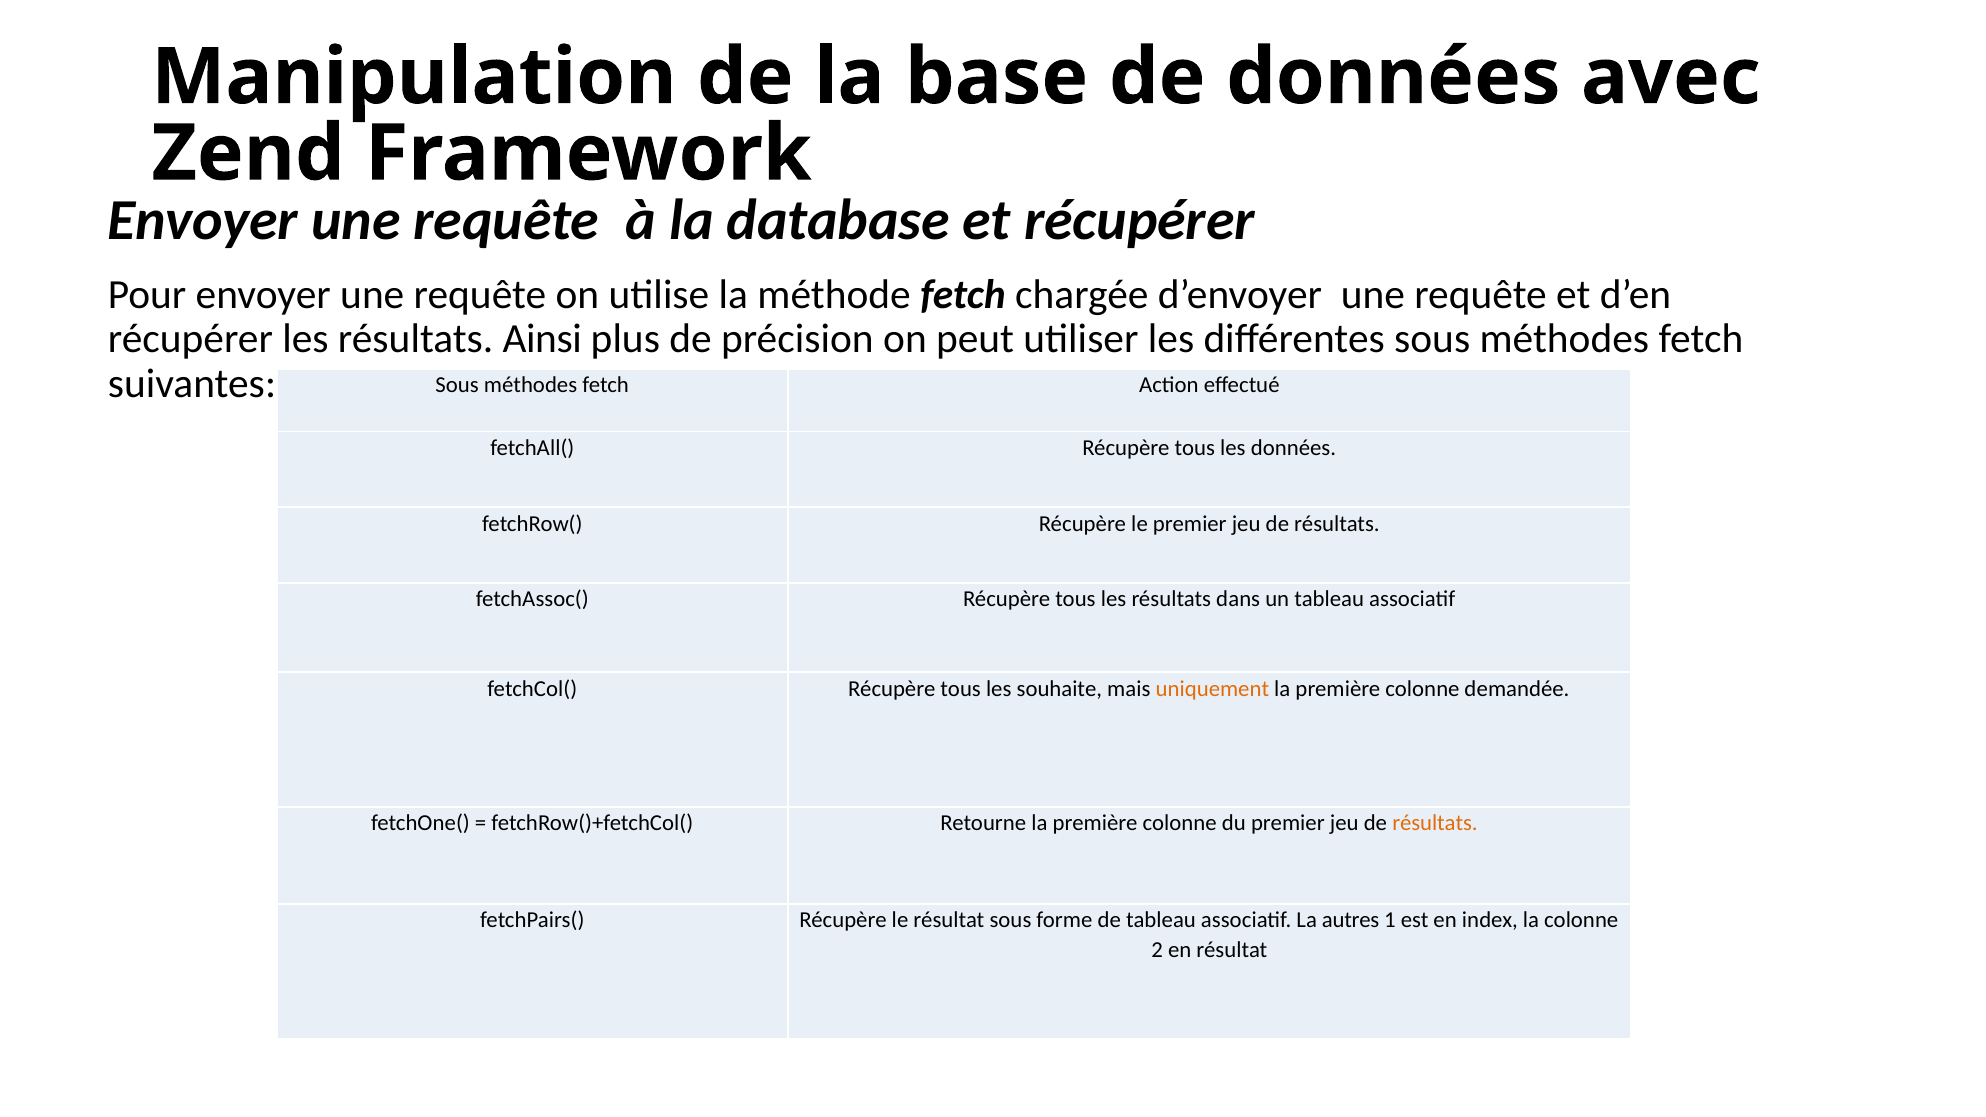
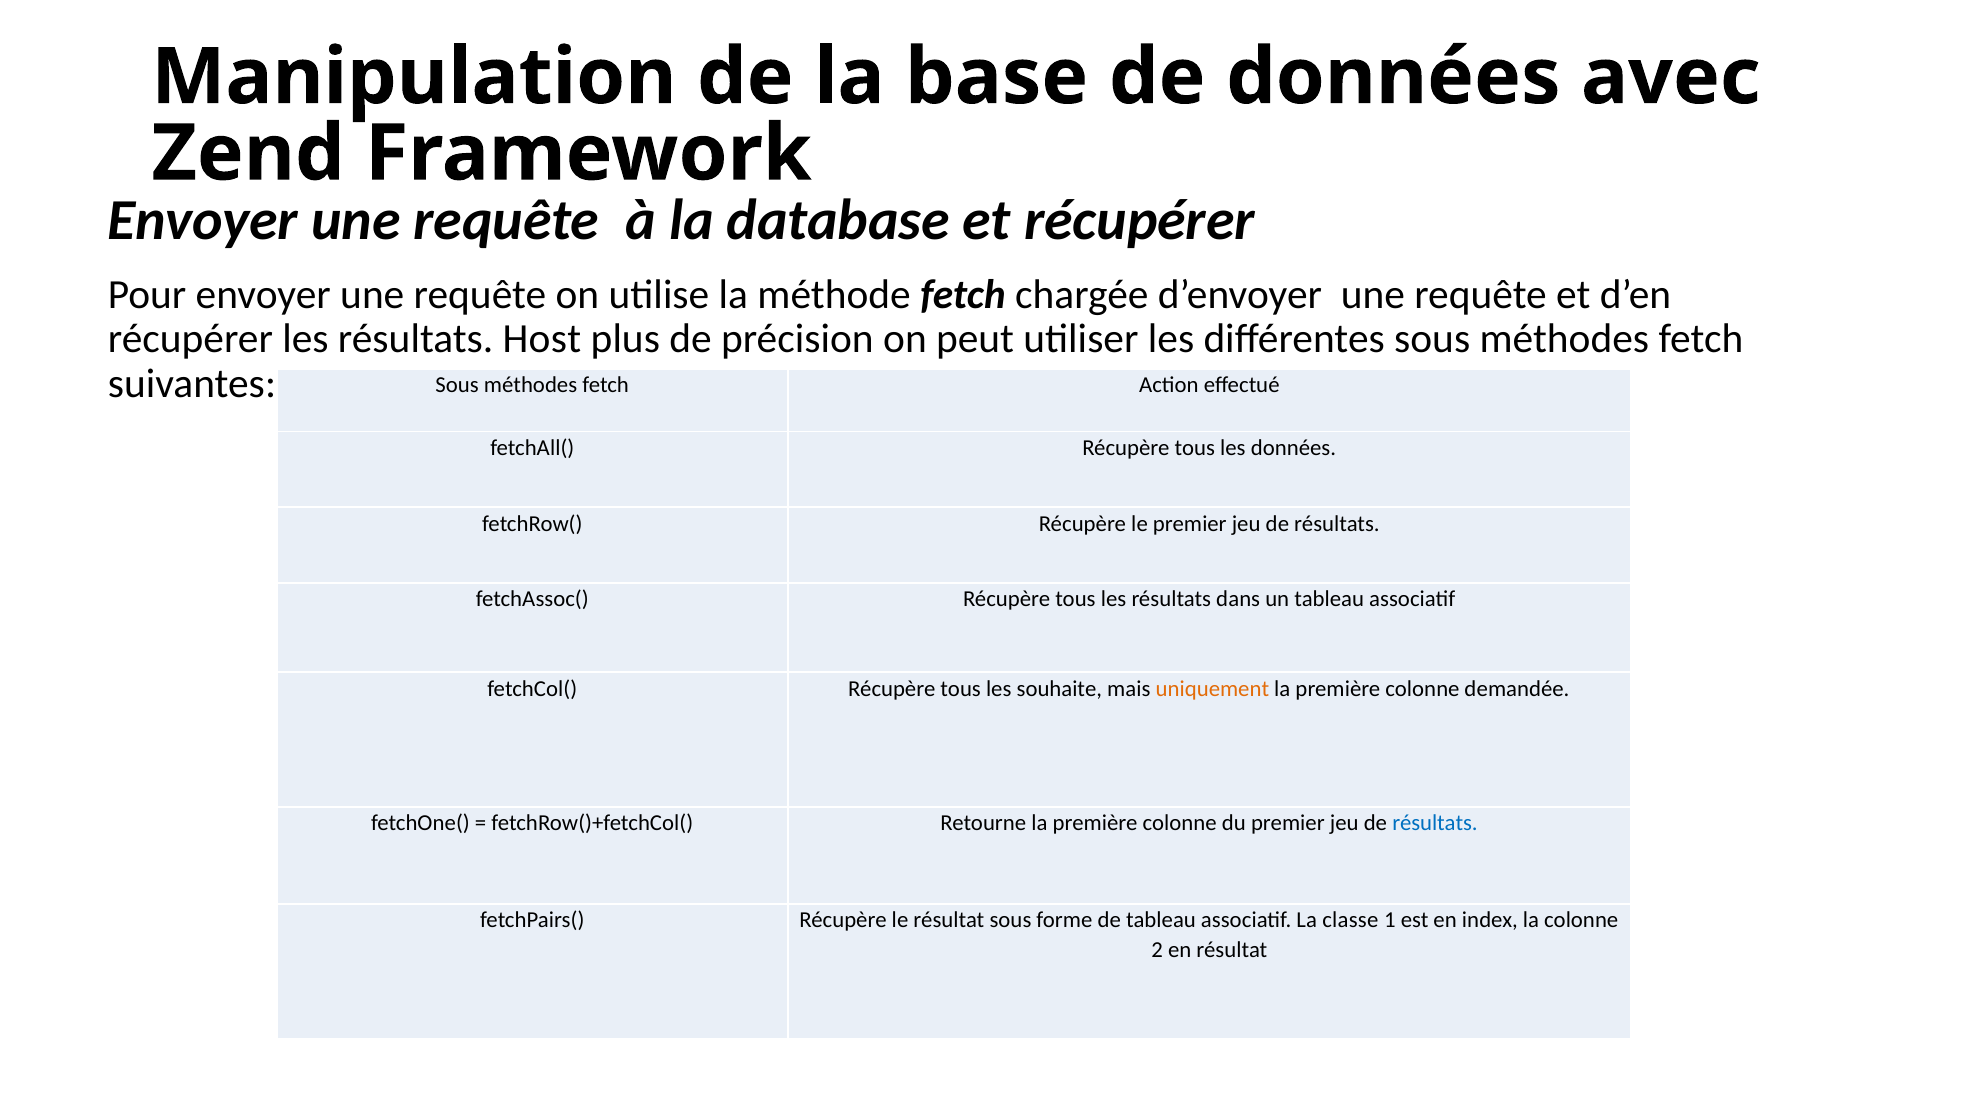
Ainsi: Ainsi -> Host (542, 339)
résultats colour: orange -> blue (1435, 823)
autres: autres -> classe (1350, 920)
